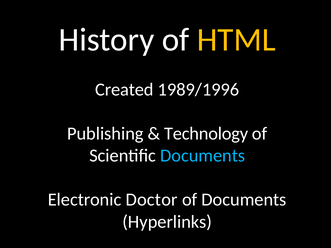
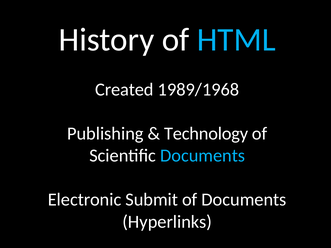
HTML colour: yellow -> light blue (236, 40)
1989/1996: 1989/1996 -> 1989/1968 (198, 90)
Doctor: Doctor -> Submit (152, 200)
